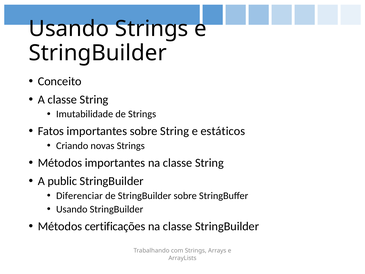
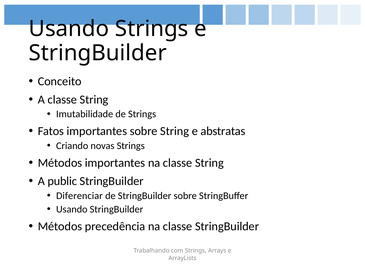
estáticos: estáticos -> abstratas (223, 131)
certificações: certificações -> precedência (115, 226)
